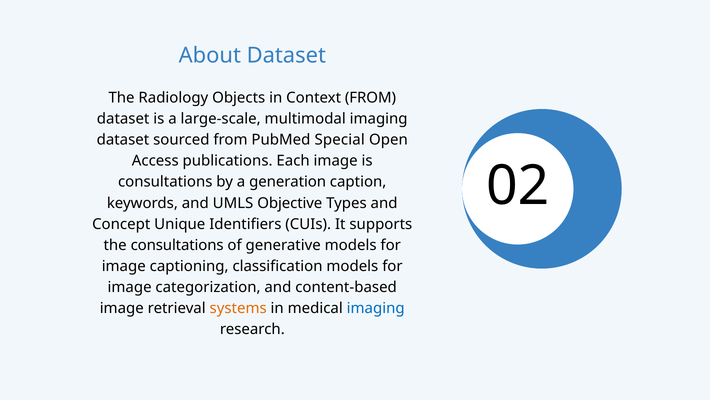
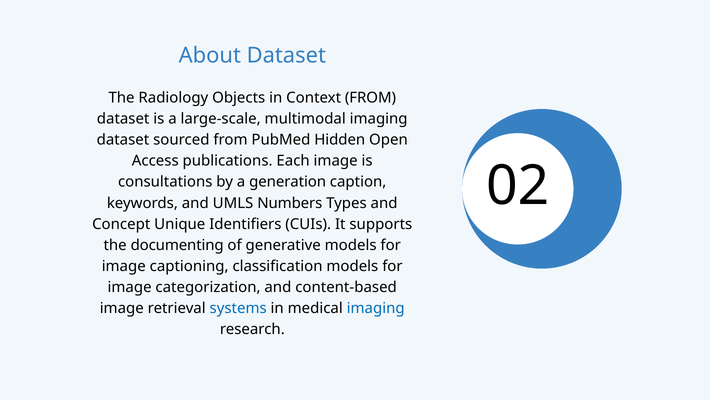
Special: Special -> Hidden (340, 140)
Objective: Objective -> Numbers (290, 203)
the consultations: consultations -> documenting (177, 245)
systems colour: orange -> blue (238, 308)
